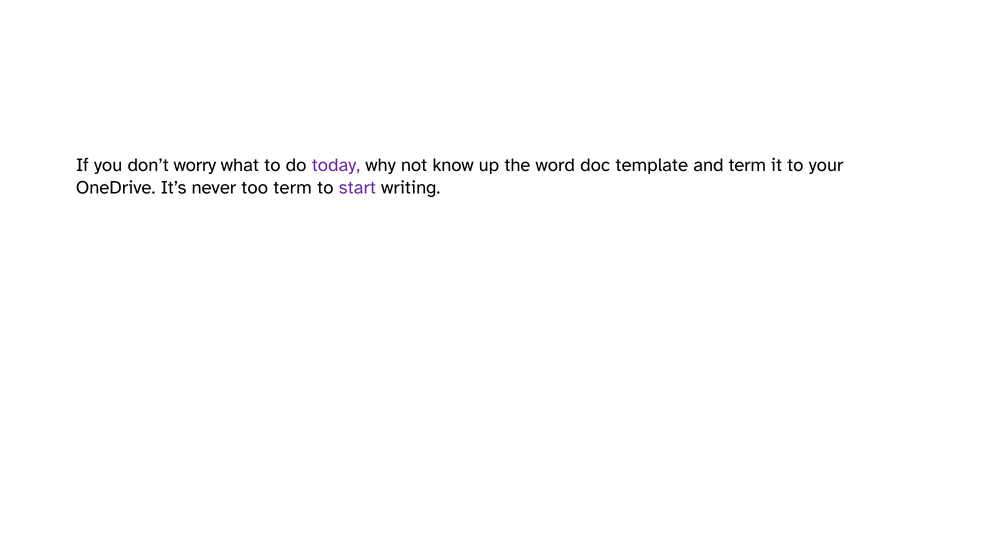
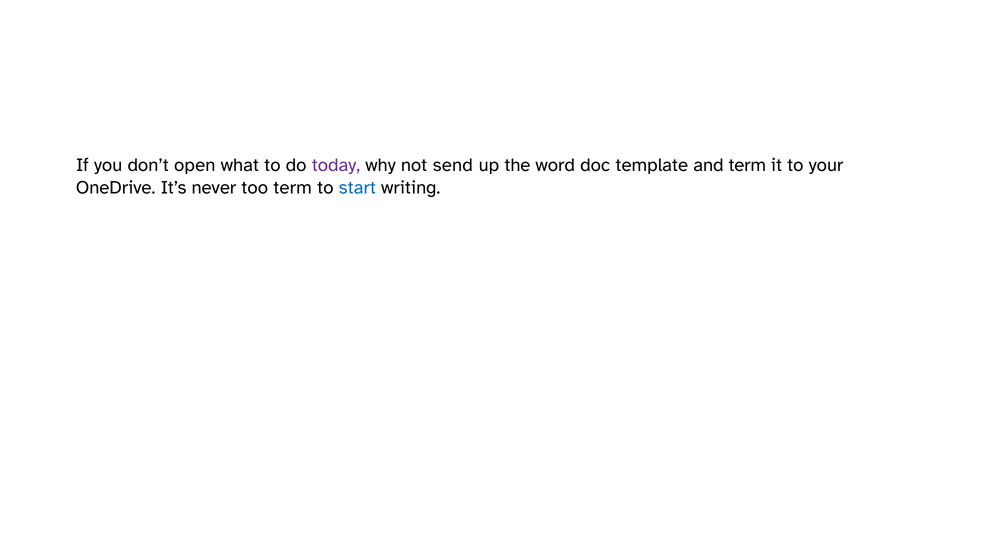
worry: worry -> open (195, 165)
know: know -> send (453, 165)
start colour: purple -> blue (357, 187)
